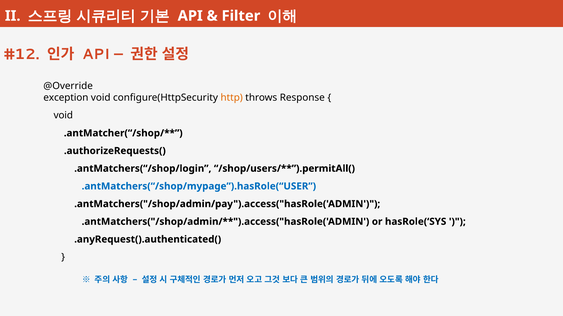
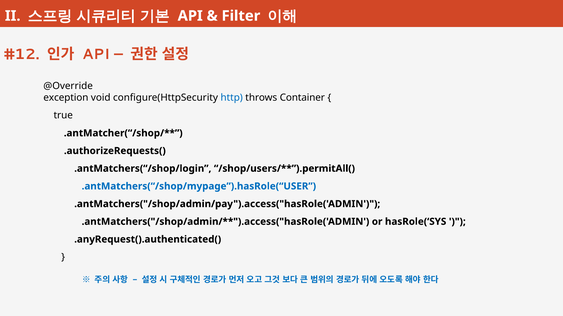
http colour: orange -> blue (232, 98)
Response: Response -> Container (302, 98)
void: void -> true (63, 116)
